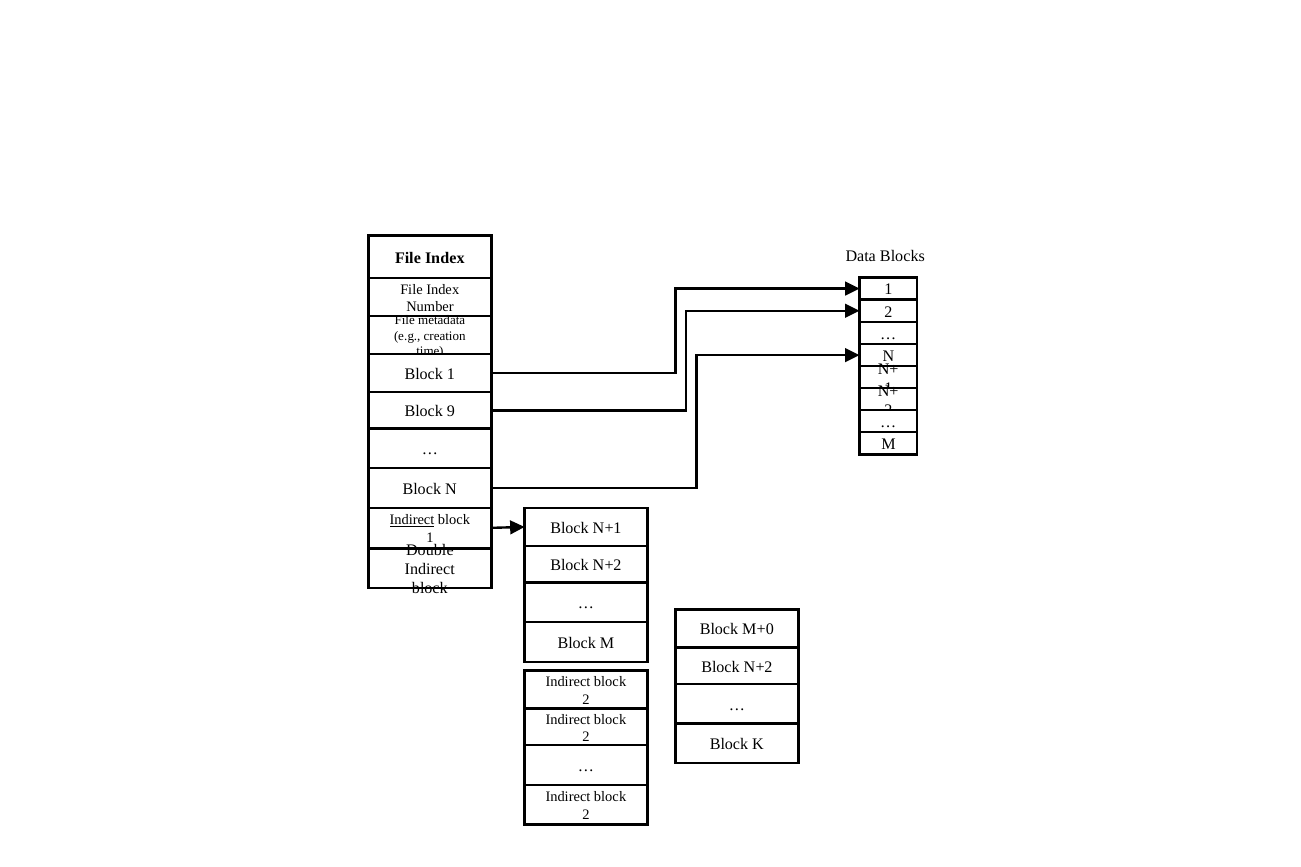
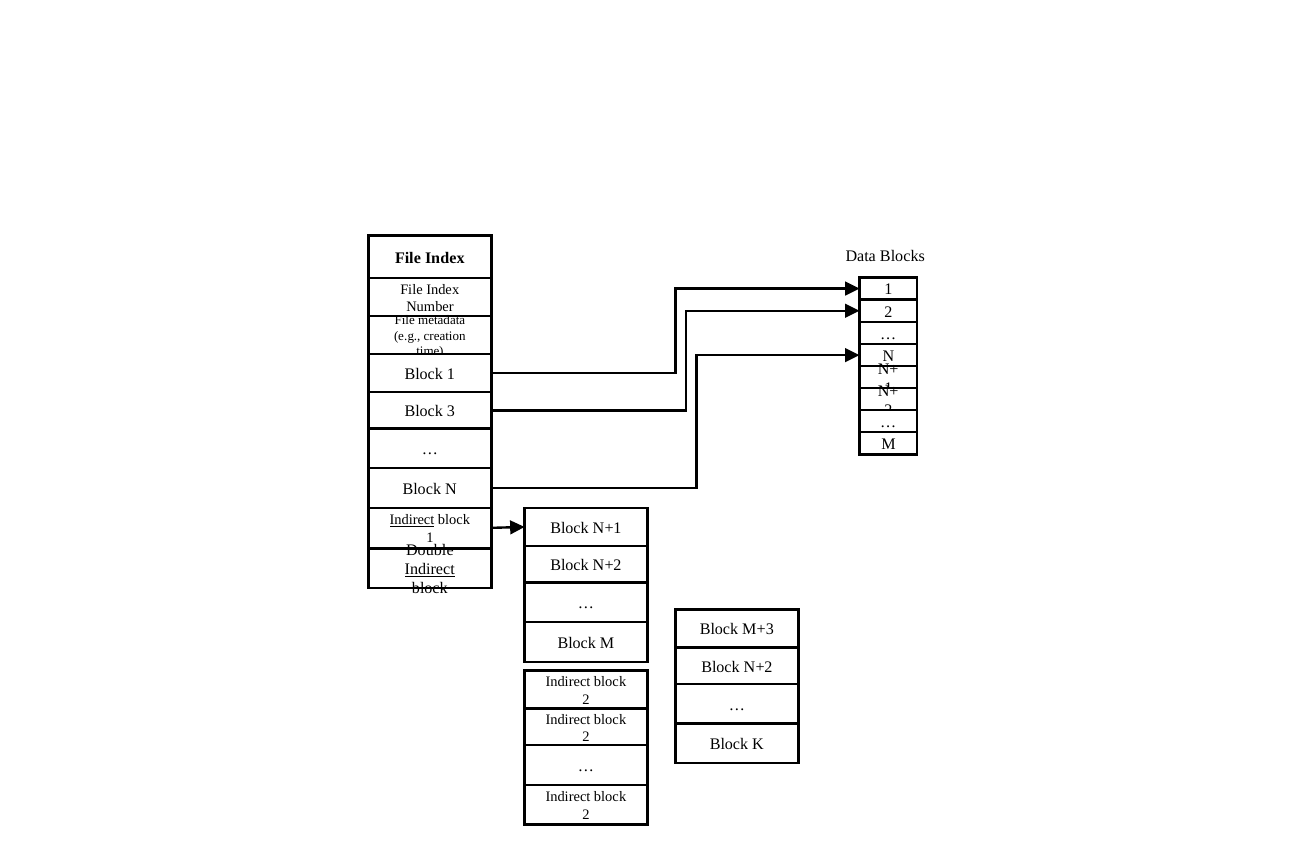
9: 9 -> 3 (451, 412)
Indirect underline: none -> present (430, 570)
M+0: M+0 -> M+3 (758, 630)
